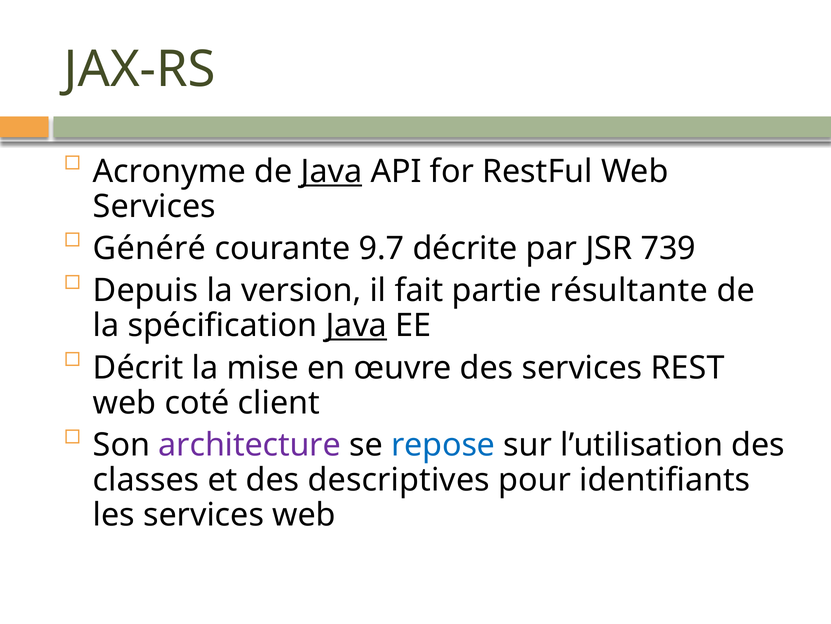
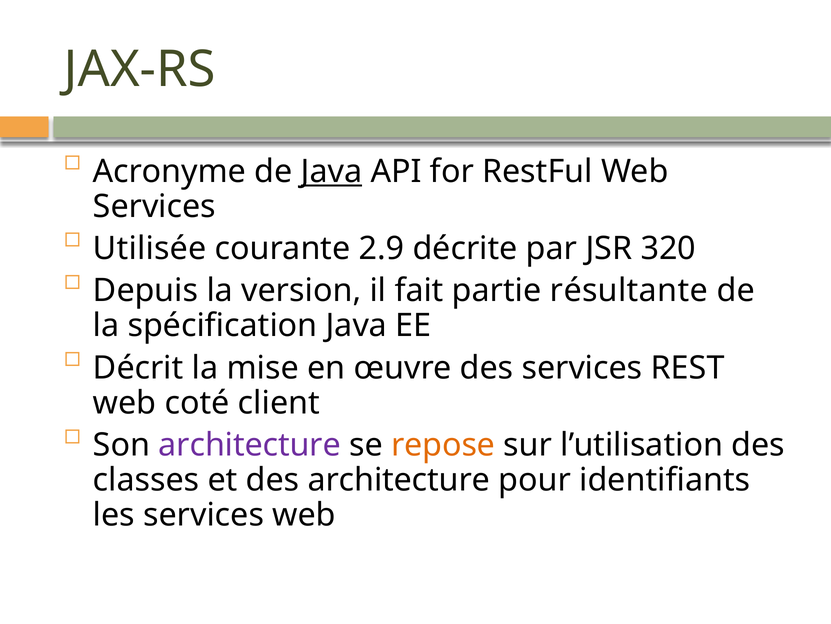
Généré: Généré -> Utilisée (150, 248)
9.7: 9.7 -> 2.9 (381, 248)
739: 739 -> 320 (668, 248)
Java underline: present -> none (356, 325)
repose colour: blue -> orange (443, 445)
des descriptives: descriptives -> architecture (399, 479)
